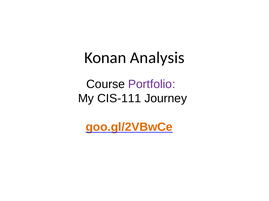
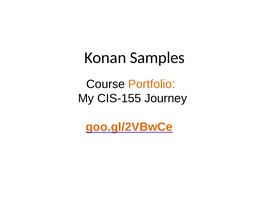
Analysis: Analysis -> Samples (157, 58)
Portfolio colour: purple -> orange (152, 84)
CIS-111: CIS-111 -> CIS-155 (119, 99)
